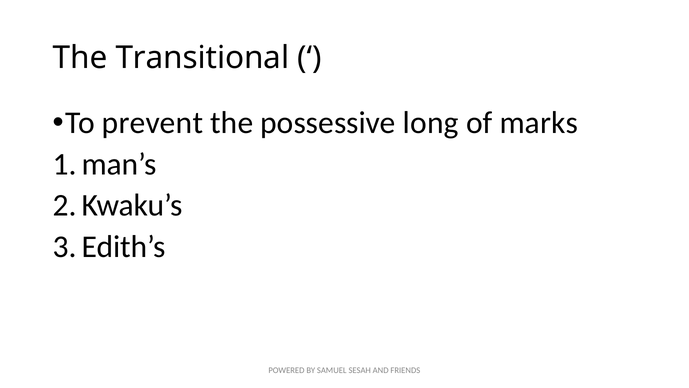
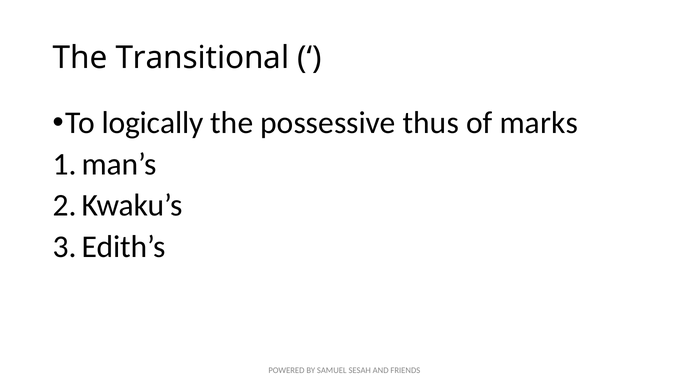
prevent: prevent -> logically (153, 123)
long: long -> thus (431, 123)
